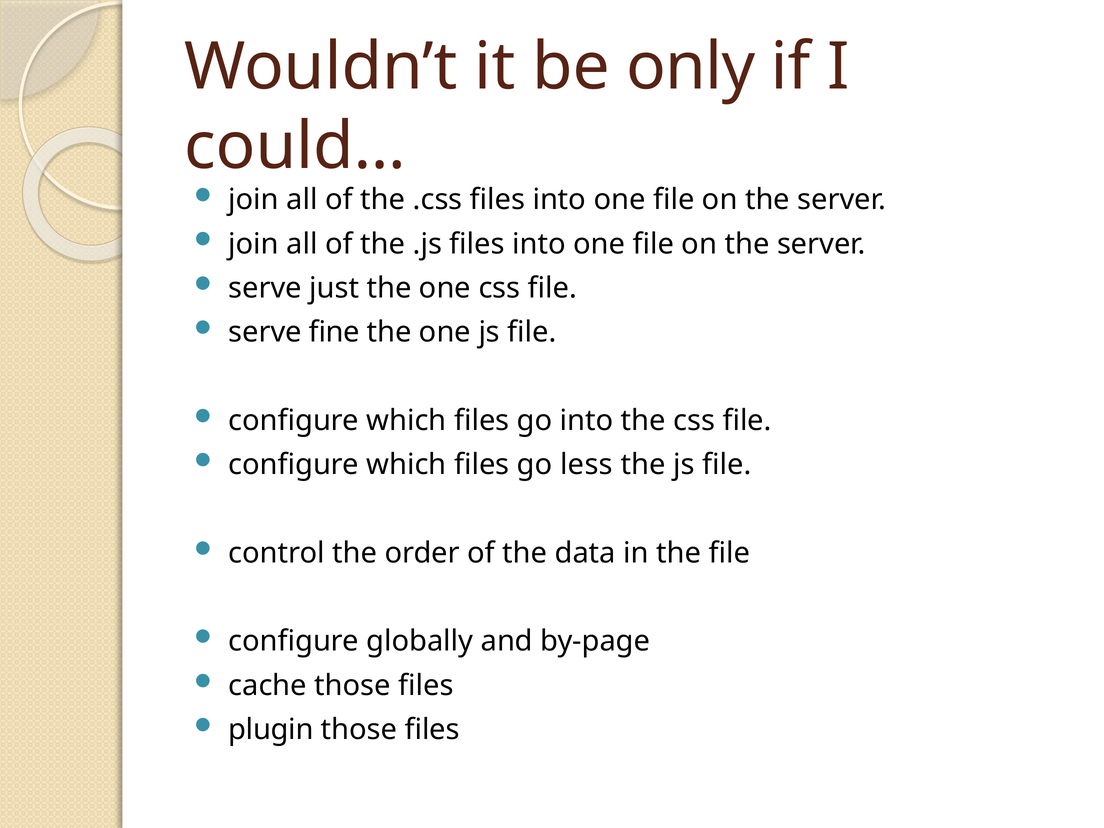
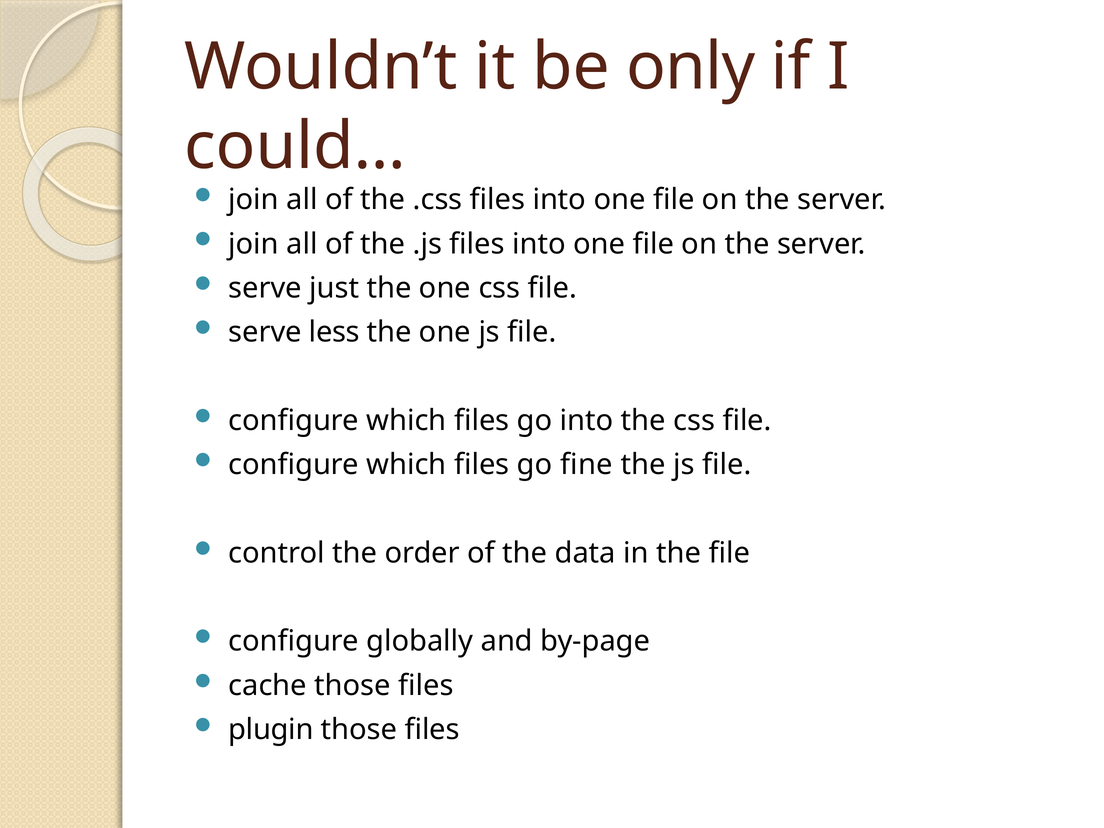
fine: fine -> less (334, 332)
less: less -> fine (586, 465)
